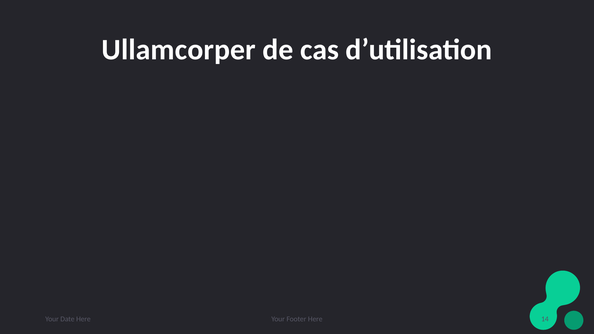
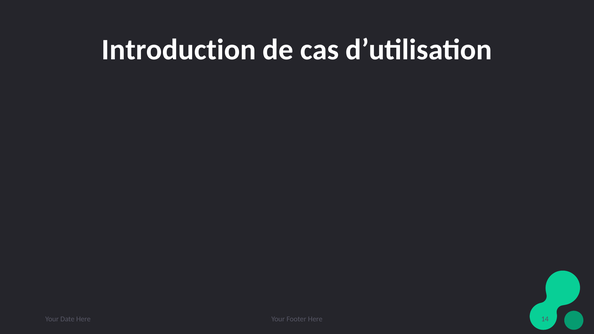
Ullamcorper: Ullamcorper -> Introduction (179, 50)
